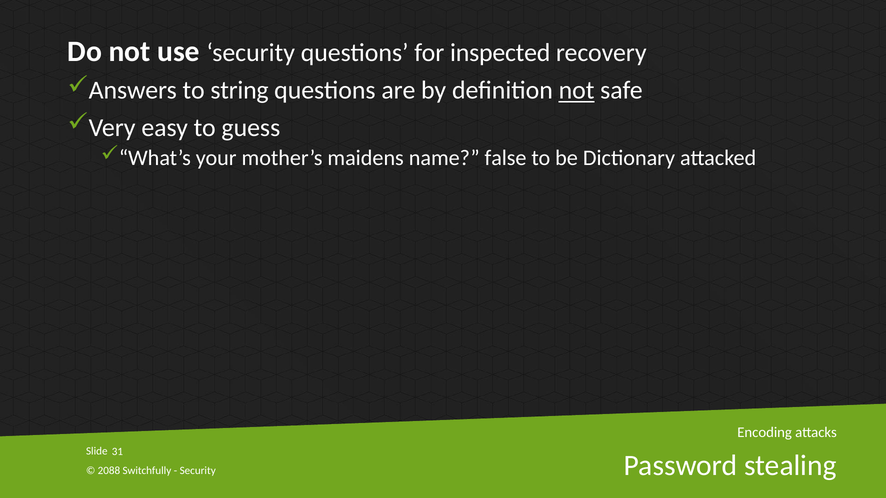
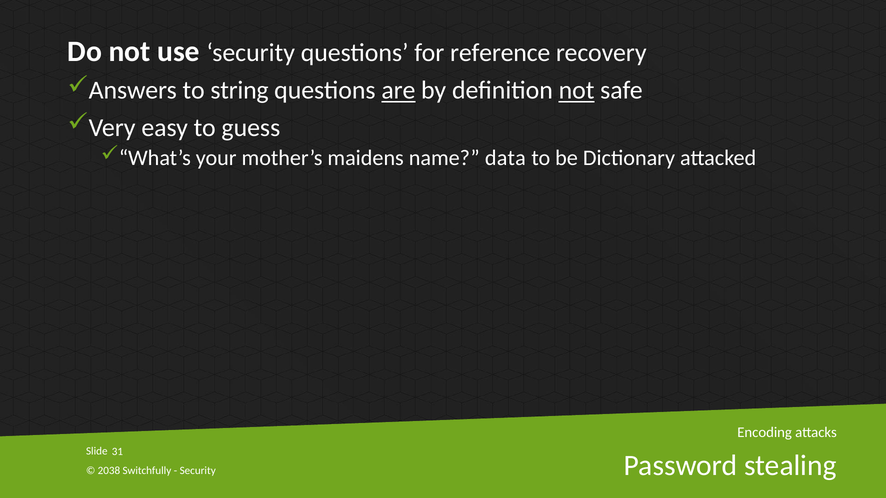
inspected: inspected -> reference (500, 53)
are underline: none -> present (398, 90)
false: false -> data (505, 158)
2088: 2088 -> 2038 (109, 471)
